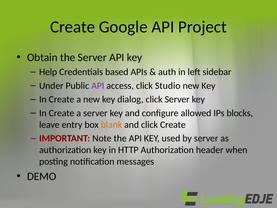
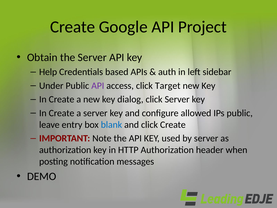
Studio: Studio -> Target (168, 86)
IPs blocks: blocks -> public (240, 113)
blank colour: orange -> blue (111, 124)
